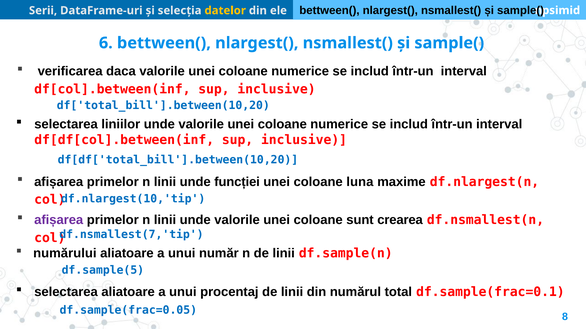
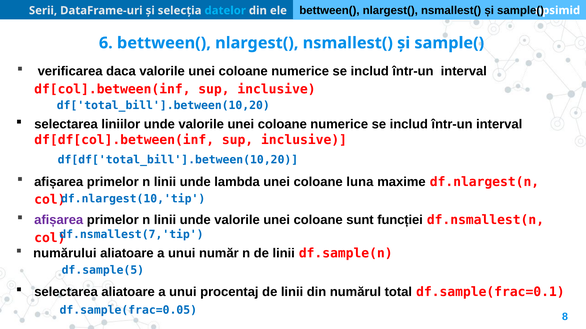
datelor colour: yellow -> light blue (225, 11)
funcției: funcției -> lambda (237, 182)
crearea: crearea -> funcției (400, 220)
